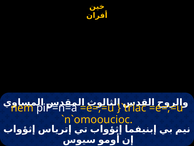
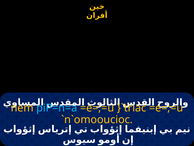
piP=n=a colour: white -> light blue (57, 108)
